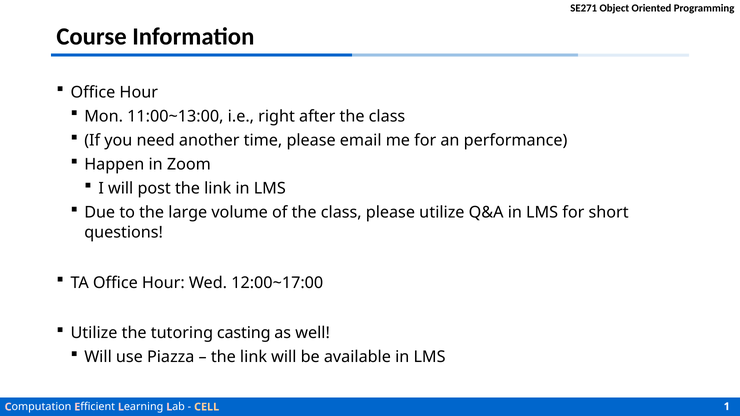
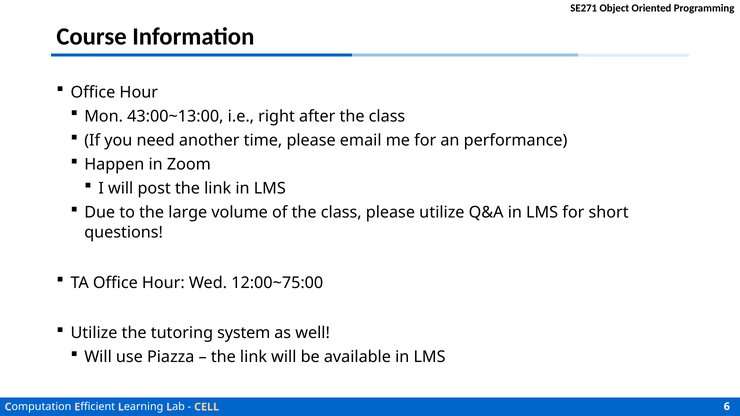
11:00~13:00: 11:00~13:00 -> 43:00~13:00 (175, 116)
12:00~17:00: 12:00~17:00 -> 12:00~75:00 (277, 283)
casting: casting -> system (244, 333)
1: 1 -> 6 (727, 407)
